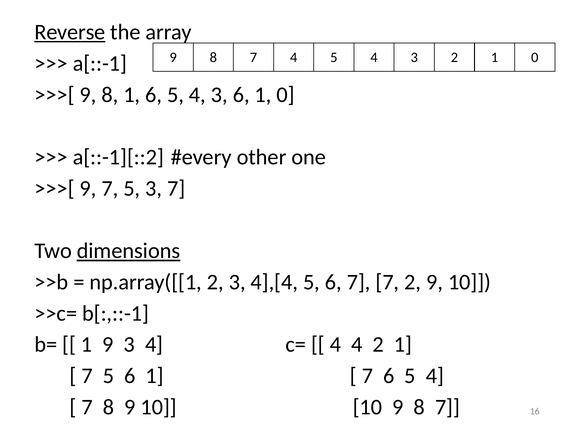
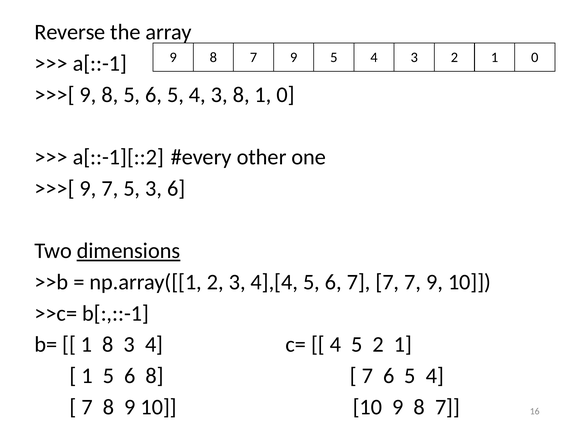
Reverse underline: present -> none (70, 32)
4: 4 -> 9 (294, 57)
8 1: 1 -> 5 (132, 95)
3 6: 6 -> 8 (241, 95)
3 7: 7 -> 6 (176, 188)
7 7 2: 2 -> 7 (413, 282)
1 9: 9 -> 8 (108, 344)
4 4: 4 -> 5 (357, 344)
7: 7 -> 1 (87, 375)
5 6 1: 1 -> 8 (155, 375)
